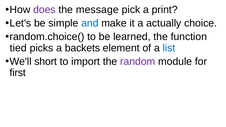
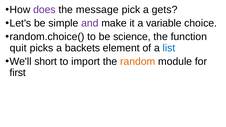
print: print -> gets (165, 10)
and colour: blue -> purple (90, 23)
actually: actually -> variable (164, 23)
learned: learned -> science (132, 37)
tied: tied -> quit (18, 48)
random colour: purple -> orange (138, 62)
